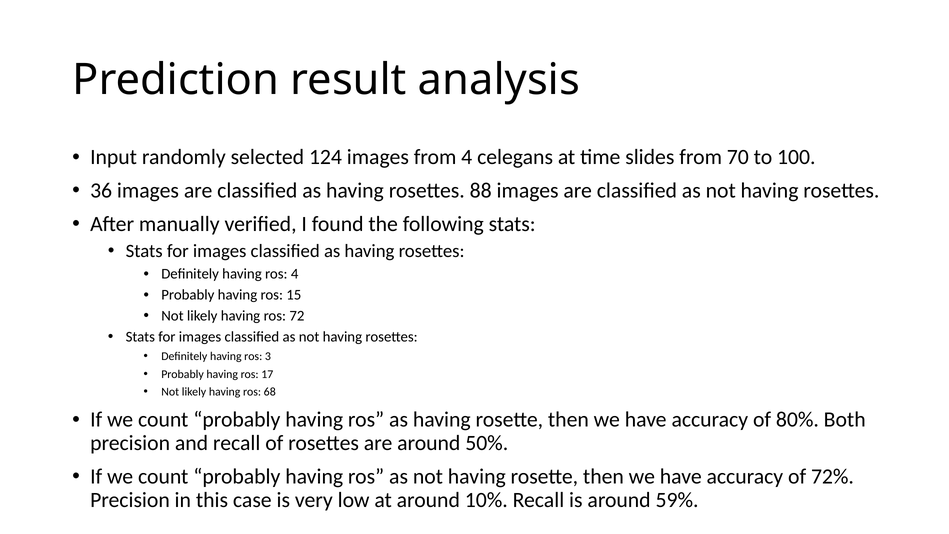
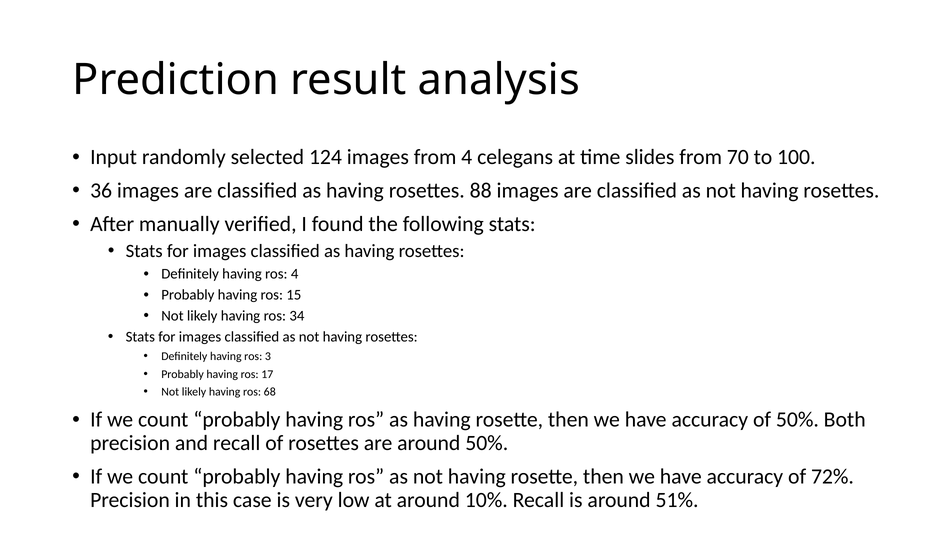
72: 72 -> 34 (297, 316)
of 80%: 80% -> 50% (797, 420)
59%: 59% -> 51% (677, 500)
